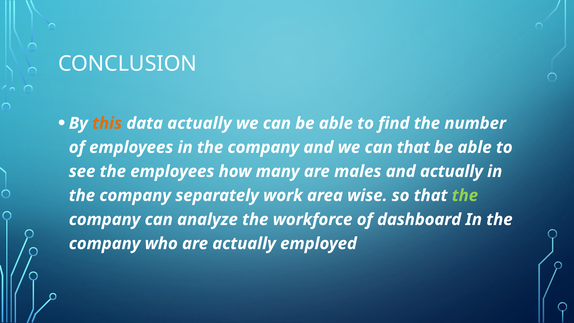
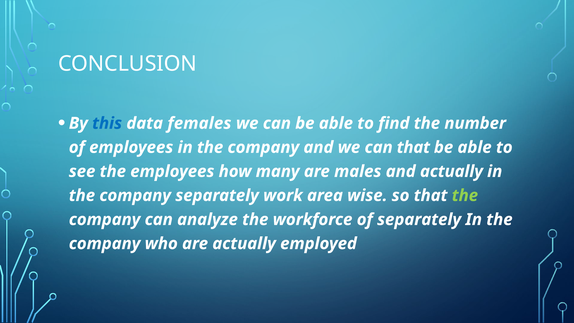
this colour: orange -> blue (107, 123)
data actually: actually -> females (199, 123)
of dashboard: dashboard -> separately (419, 219)
